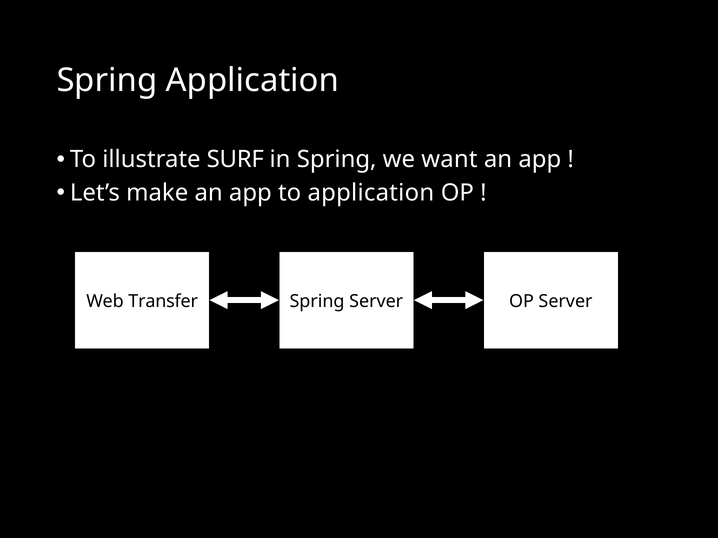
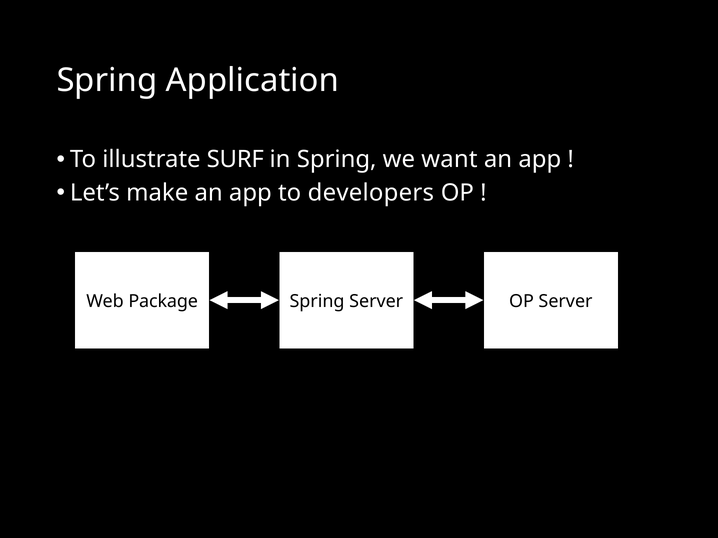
to application: application -> developers (371, 193)
Transfer: Transfer -> Package (163, 302)
